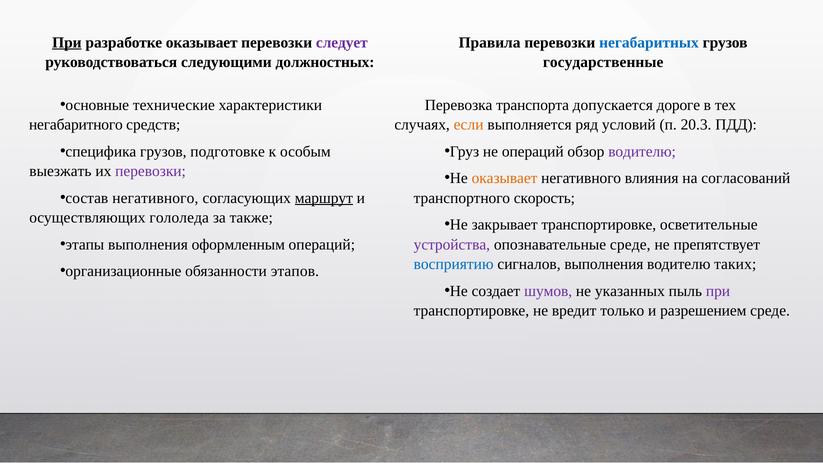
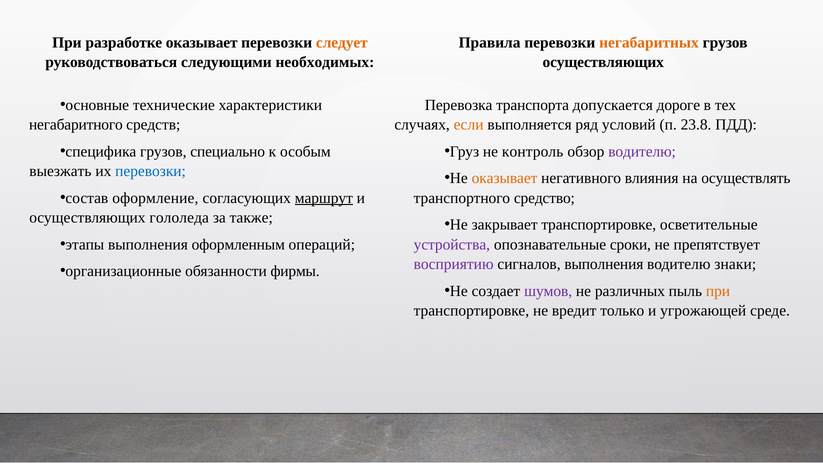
При underline: present -> none (67, 42)
следует colour: purple -> orange (342, 42)
негабаритных colour: blue -> orange (649, 42)
должностных: должностных -> необходимых (325, 62)
государственные: государственные -> осуществляющих (603, 62)
20.3: 20.3 -> 23.8 (696, 125)
подготовке: подготовке -> специально (228, 152)
не операций: операций -> контроль (533, 152)
перевозки colour: purple -> blue (151, 171)
согласований: согласований -> осуществлять (746, 178)
состав негативного: негативного -> оформление (155, 198)
скорость: скорость -> средство (544, 198)
опознавательные среде: среде -> сроки (630, 244)
восприятию colour: blue -> purple (454, 264)
таких: таких -> знаки (735, 264)
этапов: этапов -> фирмы (295, 271)
указанных: указанных -> различных (630, 291)
при colour: purple -> orange (718, 291)
разрешением: разрешением -> угрожающей (703, 311)
